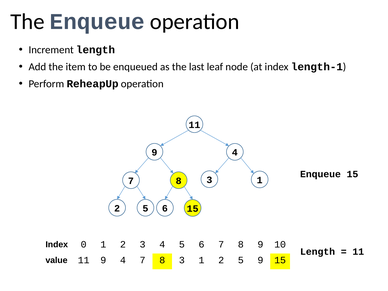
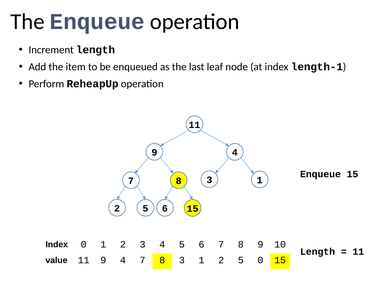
5 9: 9 -> 0 (260, 260)
